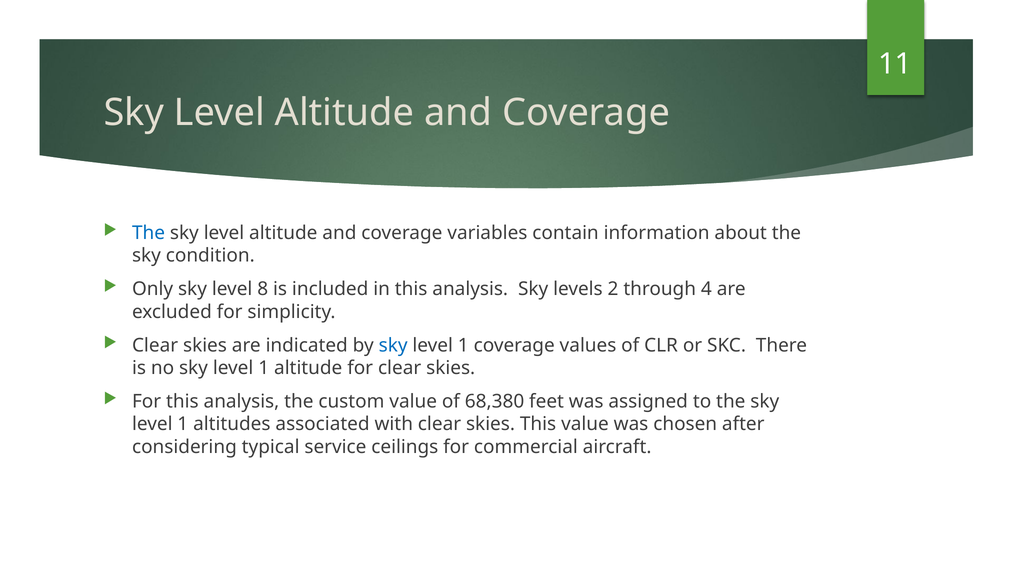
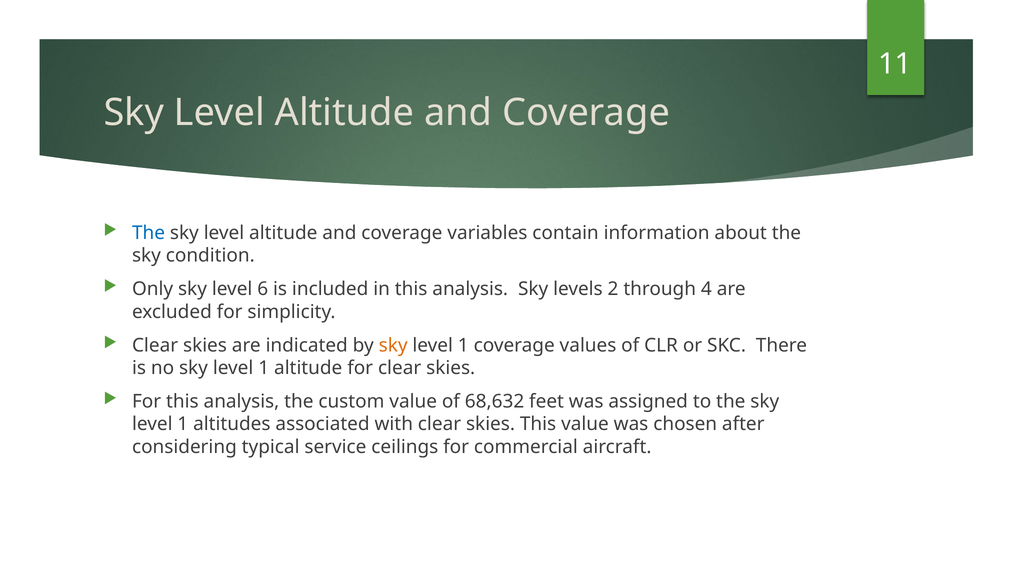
8: 8 -> 6 (263, 289)
sky colour: blue -> orange (393, 345)
68,380: 68,380 -> 68,632 (495, 401)
